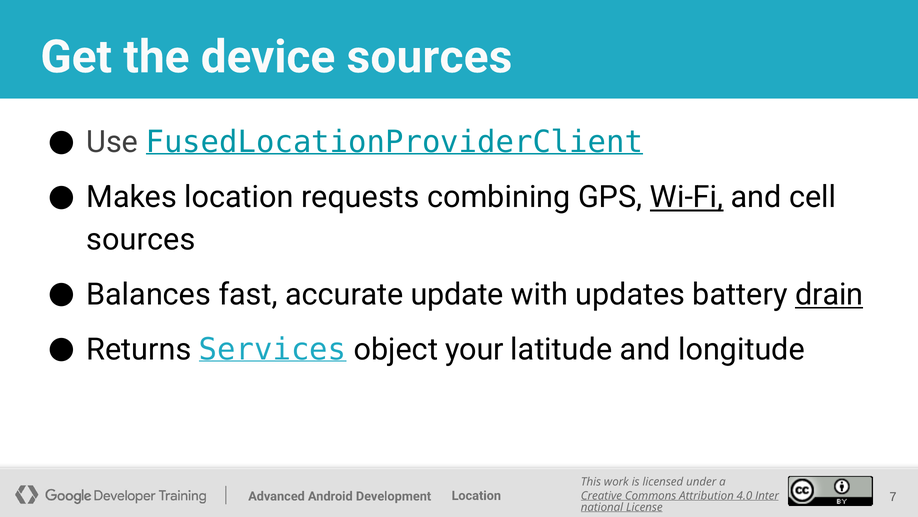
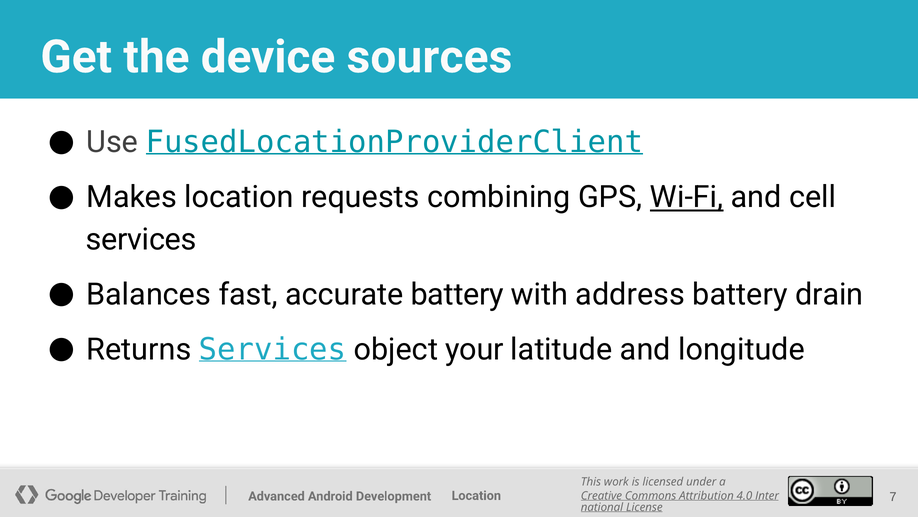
sources: sources -> services (141, 239)
accurate update: update -> battery (457, 294)
updates: updates -> address (630, 294)
drain underline: present -> none (829, 294)
